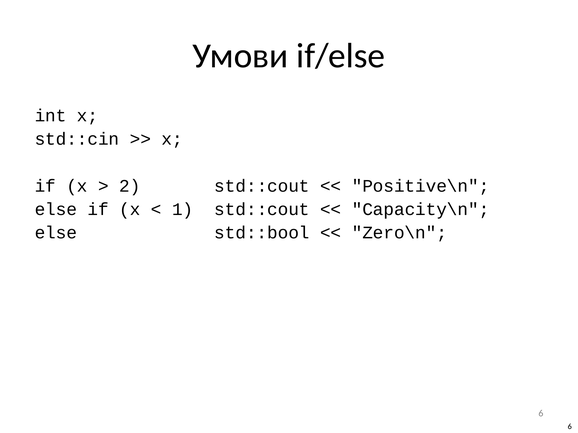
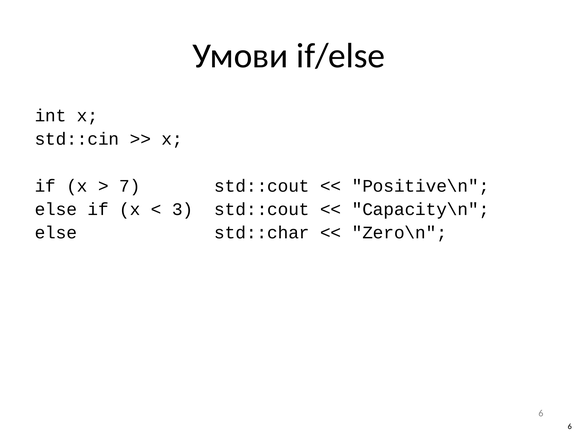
2: 2 -> 7 (130, 186)
1: 1 -> 3 (183, 210)
std::bool: std::bool -> std::char (262, 233)
